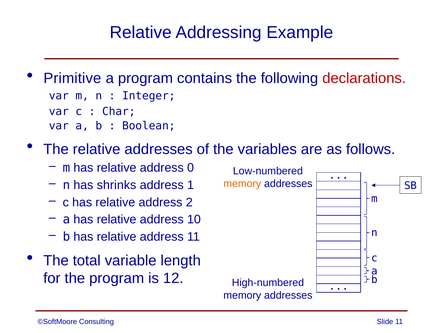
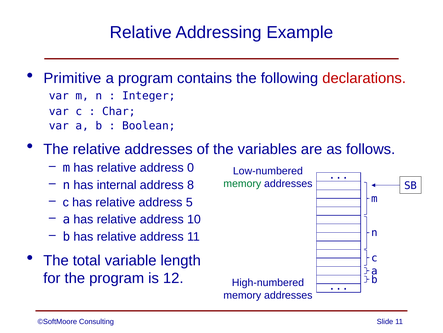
shrinks: shrinks -> internal (117, 185)
1: 1 -> 8 (191, 185)
memory colour: orange -> green (242, 183)
2: 2 -> 5 (189, 202)
